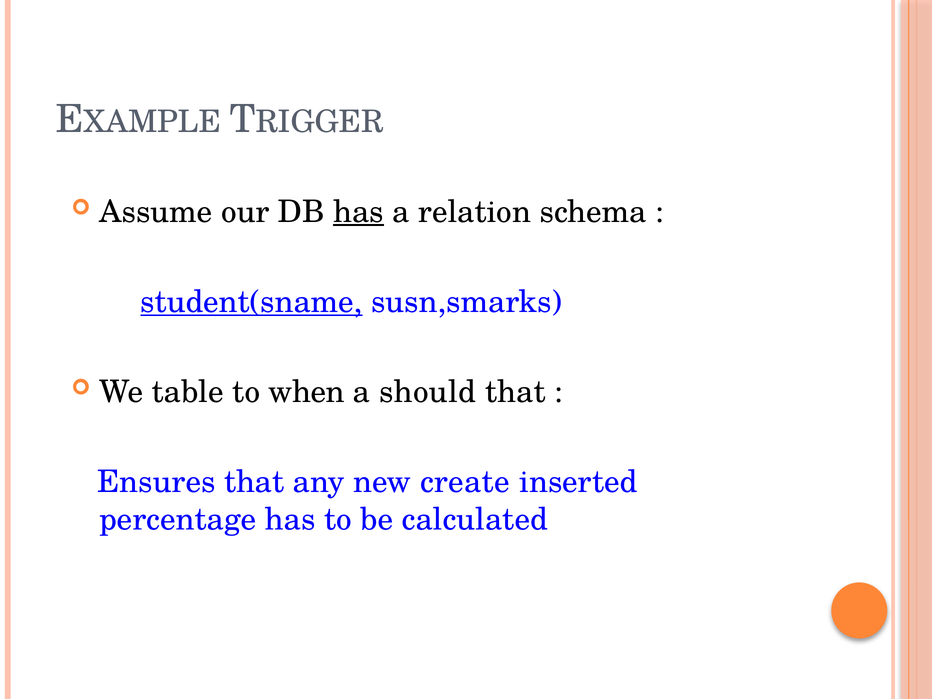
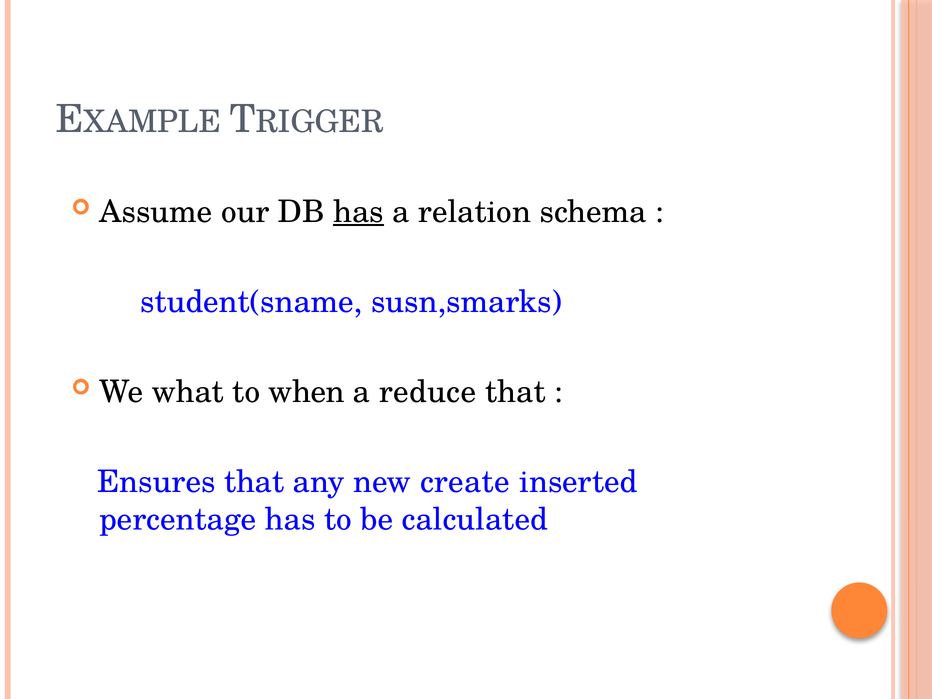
student(sname underline: present -> none (251, 302)
table: table -> what (188, 392)
should: should -> reduce (428, 392)
